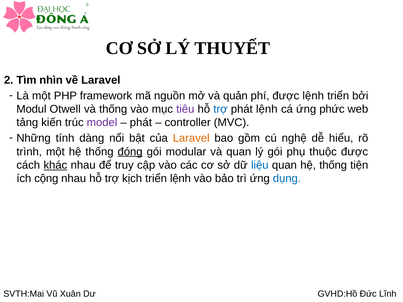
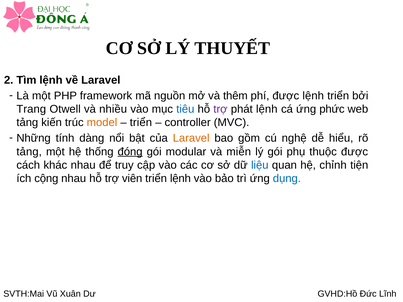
Tìm nhìn: nhìn -> lệnh (51, 80)
quản: quản -> thêm (235, 96)
Modul: Modul -> Trang (31, 109)
và thống: thống -> nhiều (113, 109)
tiêu colour: purple -> blue (185, 109)
trợ colour: blue -> purple (220, 109)
model colour: purple -> orange (102, 123)
phát: phát -> triển (141, 123)
trình: trình -> tảng (29, 152)
và quan: quan -> miễn (239, 152)
khác underline: present -> none (55, 165)
quan hệ thống: thống -> chỉnh (333, 165)
kịch: kịch -> viên (132, 179)
